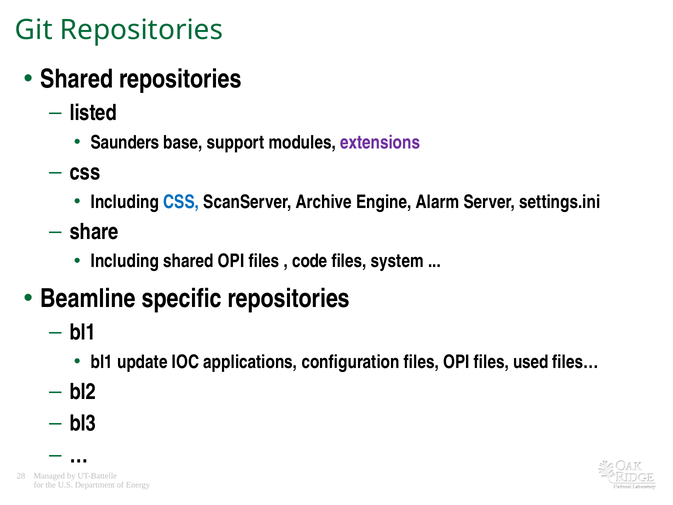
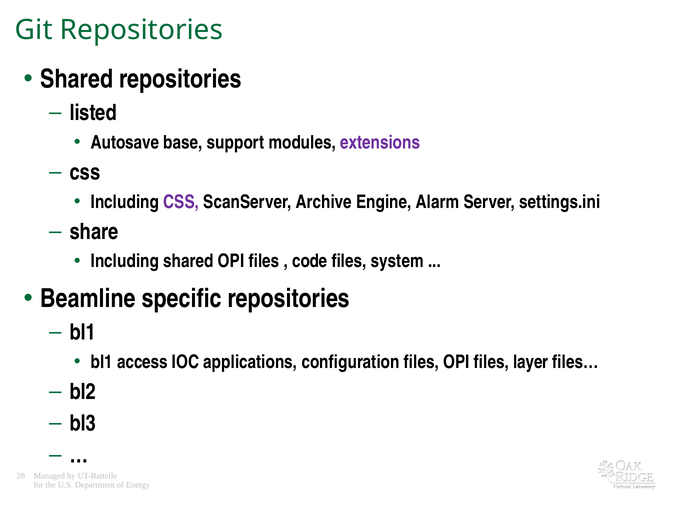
Saunders: Saunders -> Autosave (125, 142)
CSS colour: blue -> purple (181, 202)
update: update -> access (142, 362)
used: used -> layer (531, 362)
